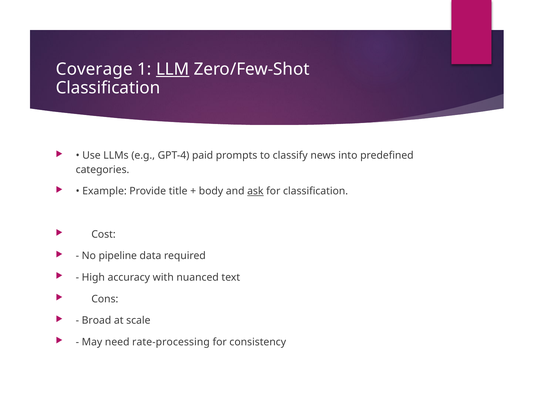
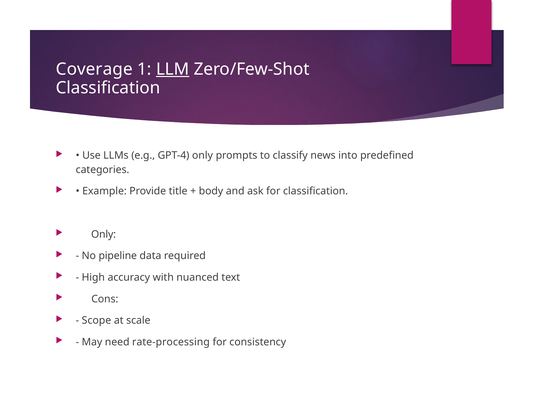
GPT-4 paid: paid -> only (202, 155)
ask underline: present -> none (255, 191)
Cost: Cost -> Only (104, 234)
Broad: Broad -> Scope (96, 320)
